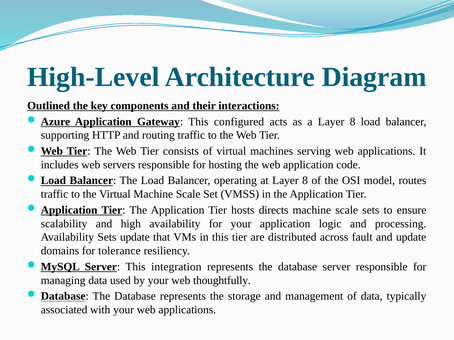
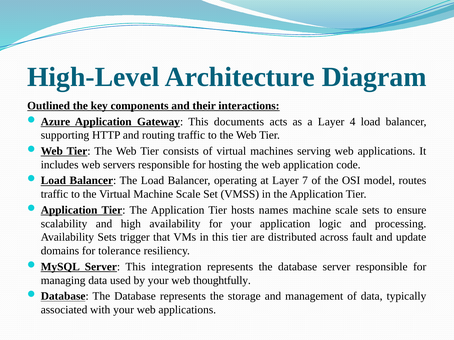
configured: configured -> documents (239, 122)
a Layer 8: 8 -> 4 (353, 122)
at Layer 8: 8 -> 7 (305, 181)
directs: directs -> names (274, 210)
Sets update: update -> trigger (135, 238)
